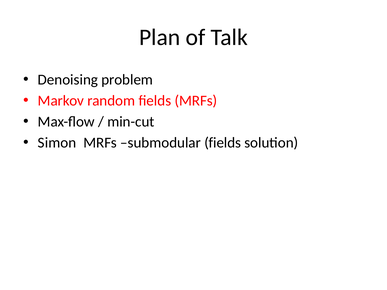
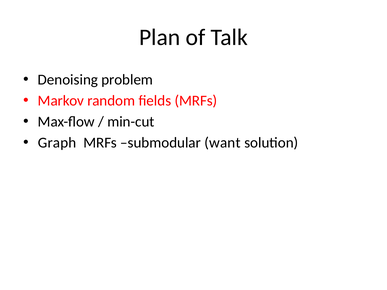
Simon: Simon -> Graph (57, 143)
submodular fields: fields -> want (223, 143)
